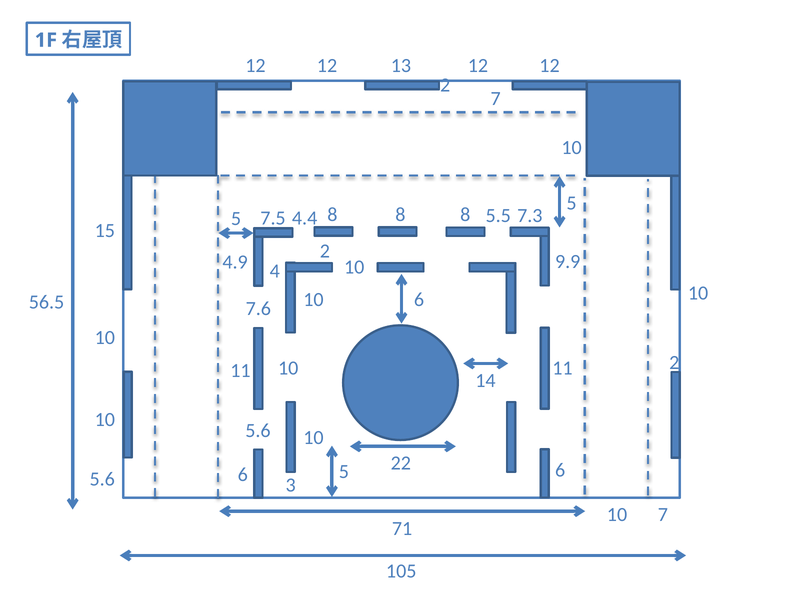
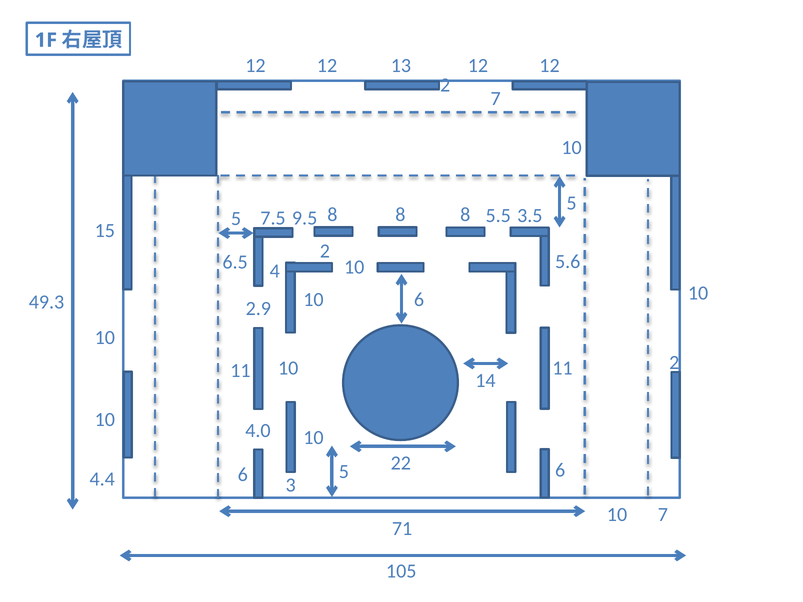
7.3: 7.3 -> 3.5 (530, 216)
4.4: 4.4 -> 9.5 (305, 218)
9.9: 9.9 -> 5.6 (568, 262)
4.9: 4.9 -> 6.5 (235, 262)
56.5: 56.5 -> 49.3 (46, 302)
7.6: 7.6 -> 2.9 (258, 309)
5.6: 5.6 -> 4.0 (258, 431)
5.6: 5.6 -> 4.4 (102, 480)
